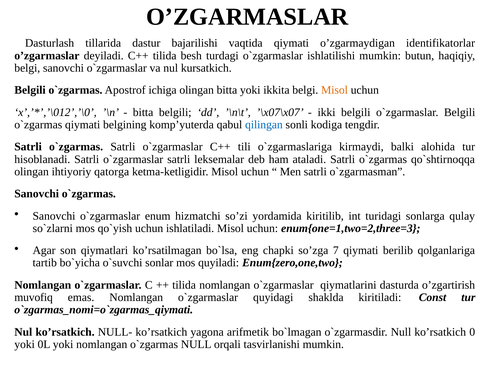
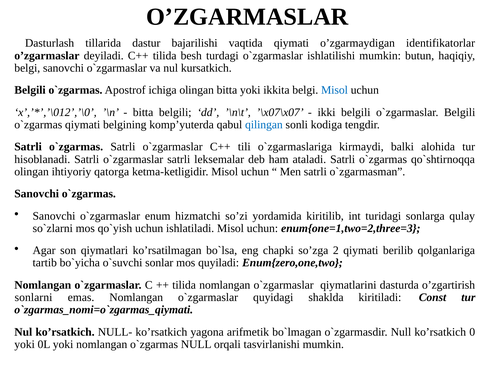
Misol colour: orange -> blue (334, 90)
7: 7 -> 2 (336, 250)
muvofiq: muvofiq -> sonlarni (33, 297)
